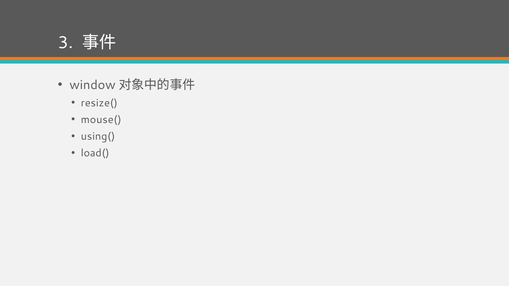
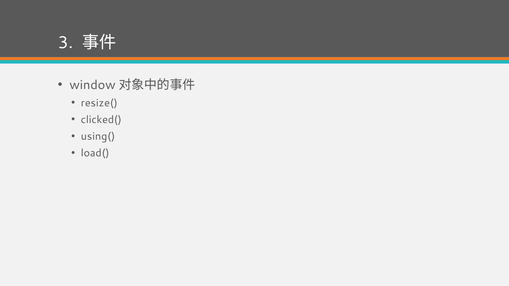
mouse(: mouse( -> clicked( (101, 120)
